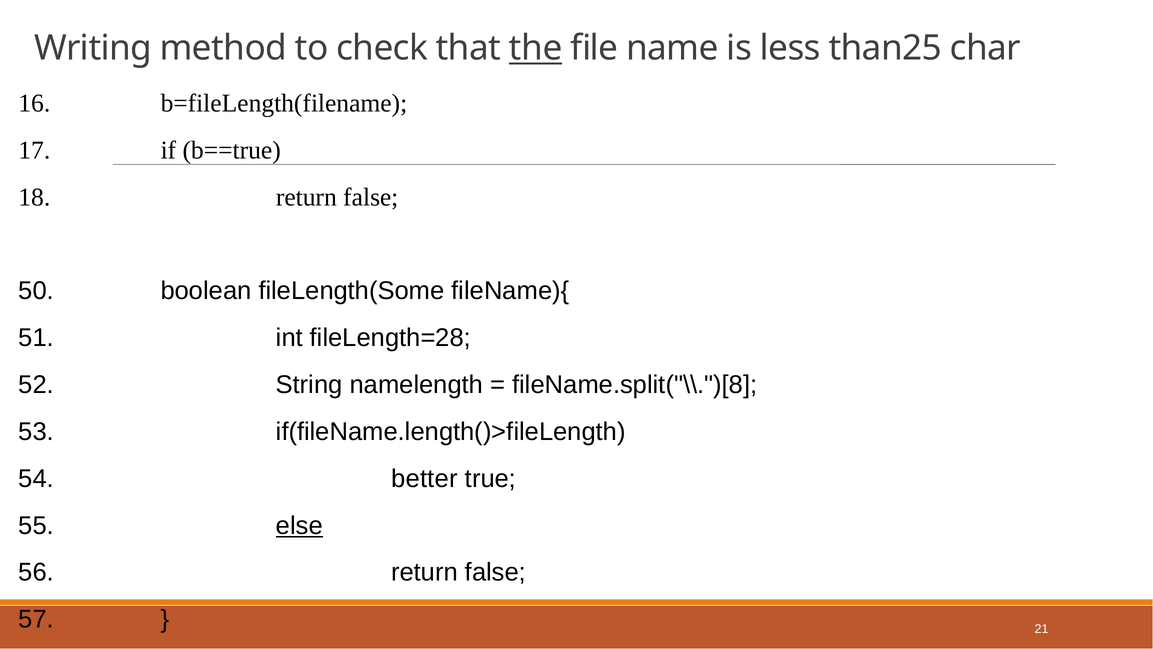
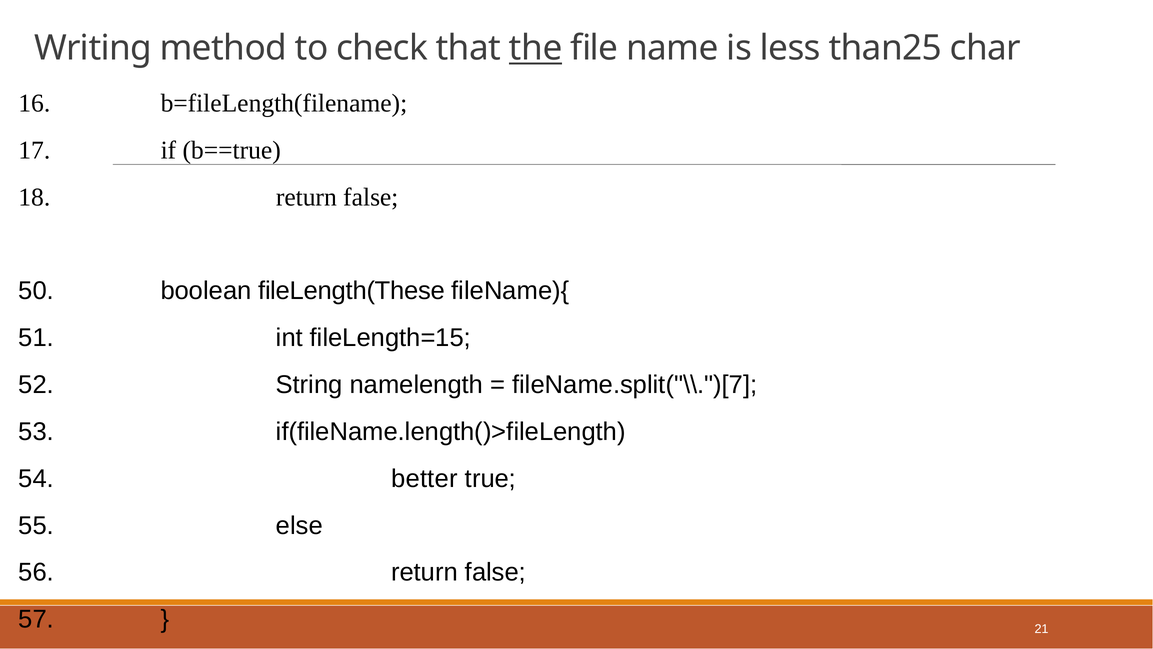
fileLength(Some: fileLength(Some -> fileLength(These (352, 291)
fileLength=28: fileLength=28 -> fileLength=15 (390, 338)
fileName.split("\\.")[8: fileName.split("\\.")[8 -> fileName.split("\\.")[7 (635, 385)
else underline: present -> none (299, 525)
